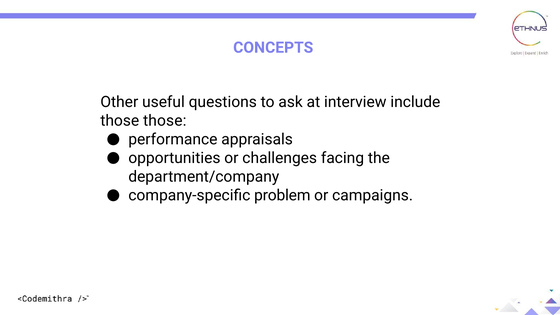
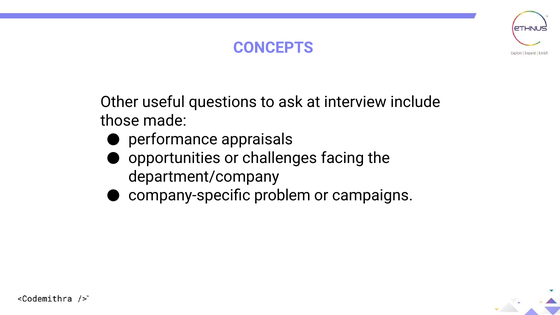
those those: those -> made (165, 121)
